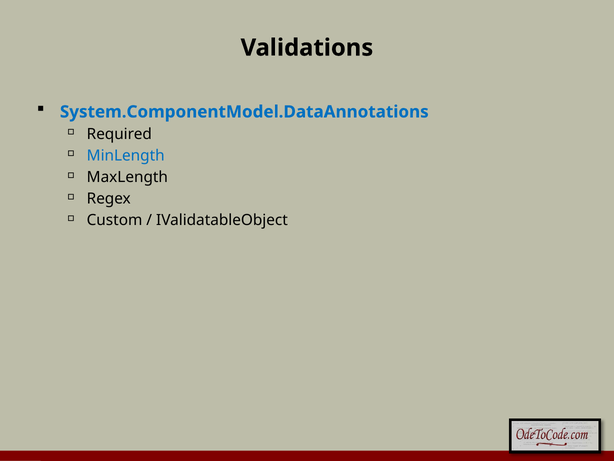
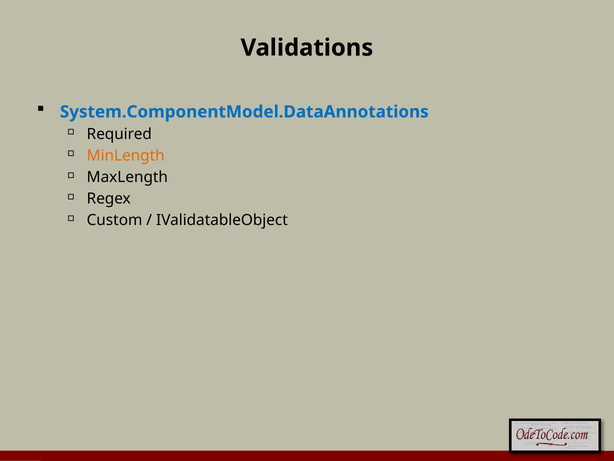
MinLength colour: blue -> orange (126, 156)
